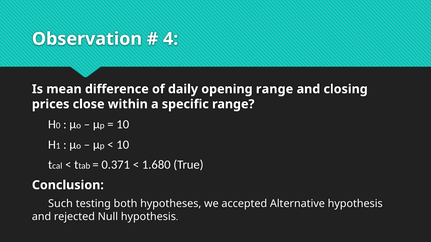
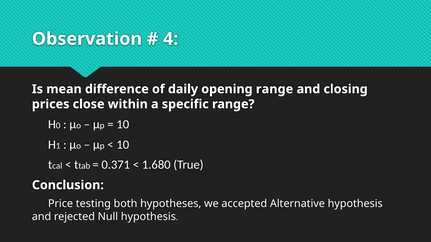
Such: Such -> Price (61, 204)
